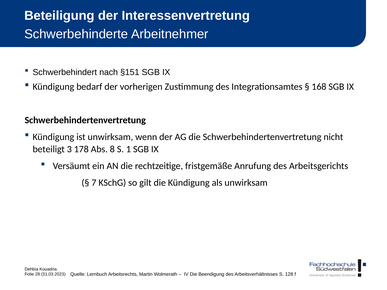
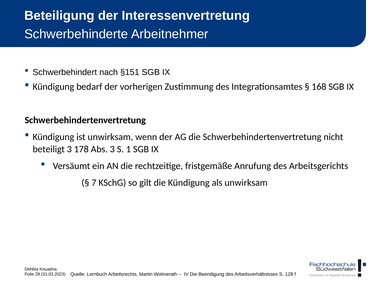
Abs 8: 8 -> 3 (112, 149)
